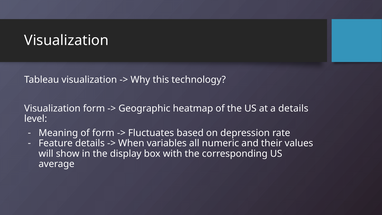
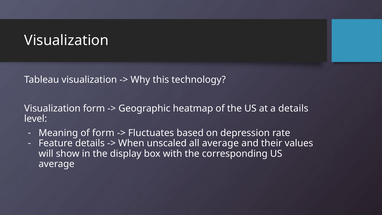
variables: variables -> unscaled (167, 143)
all numeric: numeric -> average (220, 143)
